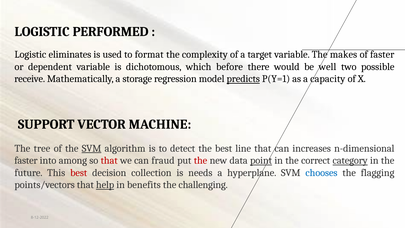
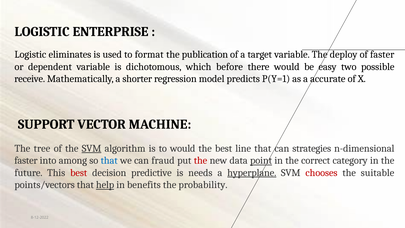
PERFORMED: PERFORMED -> ENTERPRISE (111, 32)
complexity: complexity -> publication (205, 55)
makes: makes -> deploy (344, 55)
well: well -> easy (328, 67)
storage: storage -> shorter (137, 79)
predicts underline: present -> none (243, 79)
capacity: capacity -> accurate (328, 79)
to detect: detect -> would (183, 148)
increases: increases -> strategies (312, 148)
that colour: red -> blue (109, 160)
category underline: present -> none (350, 160)
collection: collection -> predictive (151, 173)
hyperplane underline: none -> present (252, 173)
chooses colour: blue -> red (321, 173)
flagging: flagging -> suitable (378, 173)
challenging: challenging -> probability (203, 185)
